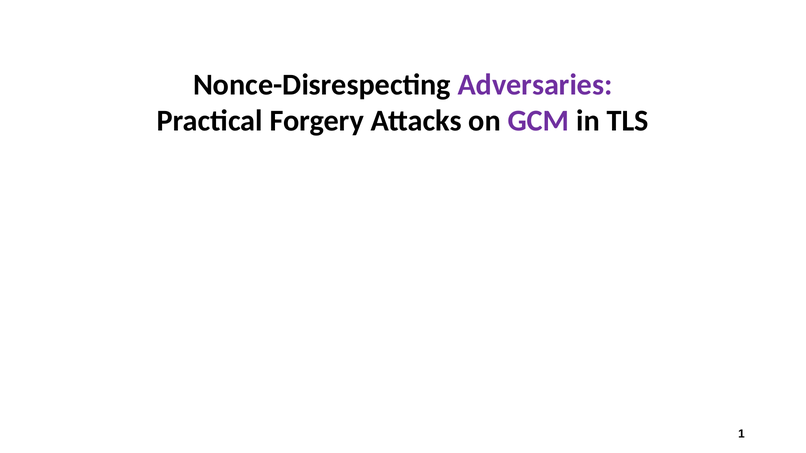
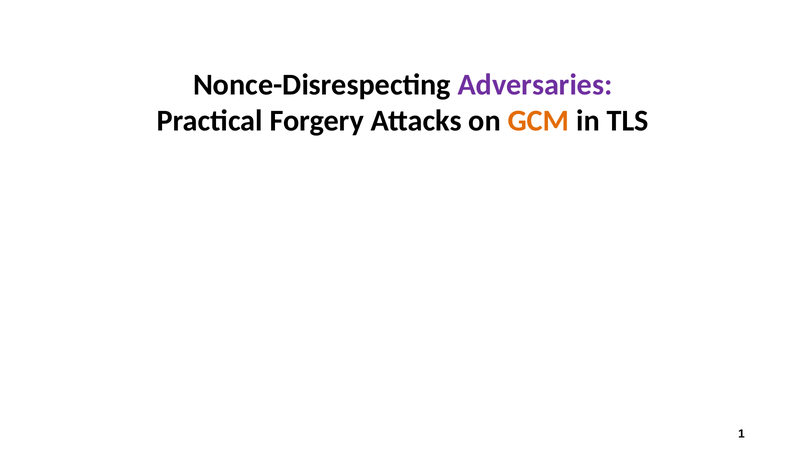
GCM colour: purple -> orange (539, 121)
